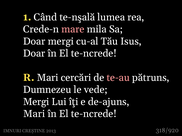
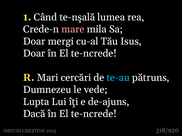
te-au colour: pink -> light blue (118, 78)
Mergi: Mergi -> Lupta (36, 102)
Mari: Mari -> Dacă (34, 114)
